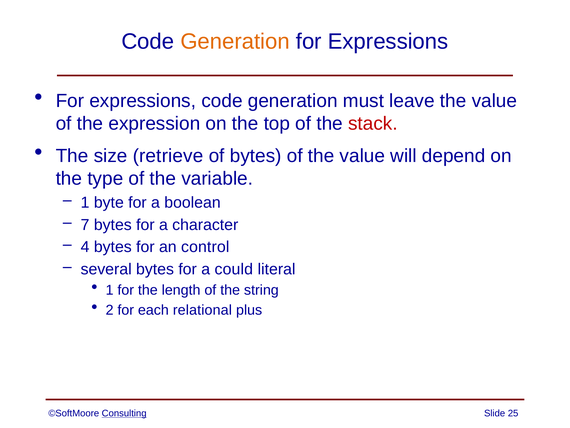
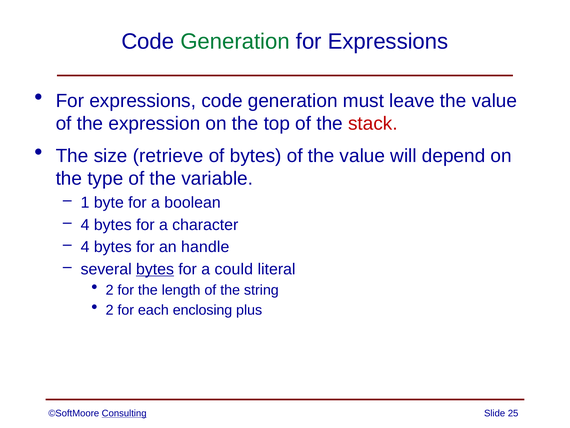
Generation colour: orange -> green (235, 41)
7: 7 -> 4 (85, 225)
control: control -> handle (205, 247)
bytes underline: none -> present (155, 269)
1: 1 -> 2 (110, 290)
relational: relational -> enclosing (203, 310)
